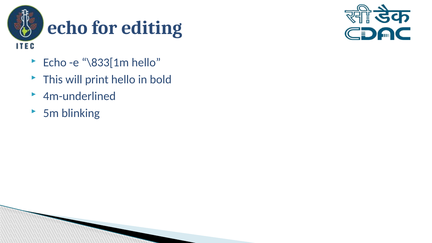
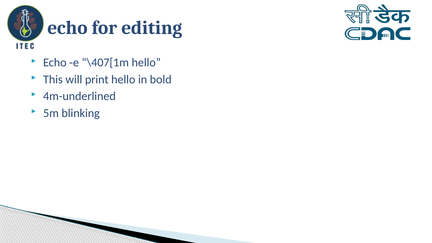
\833[1m: \833[1m -> \407[1m (105, 63)
